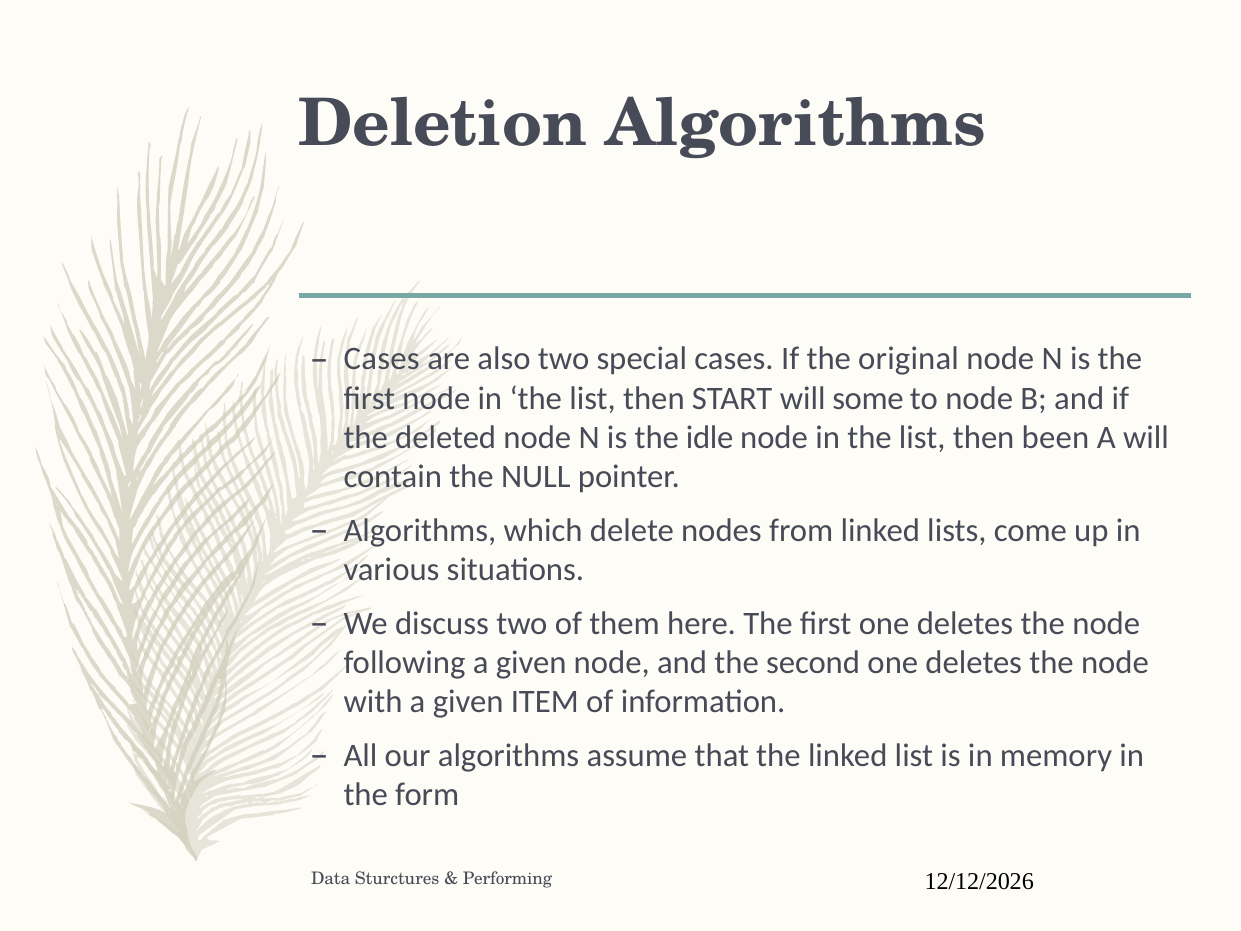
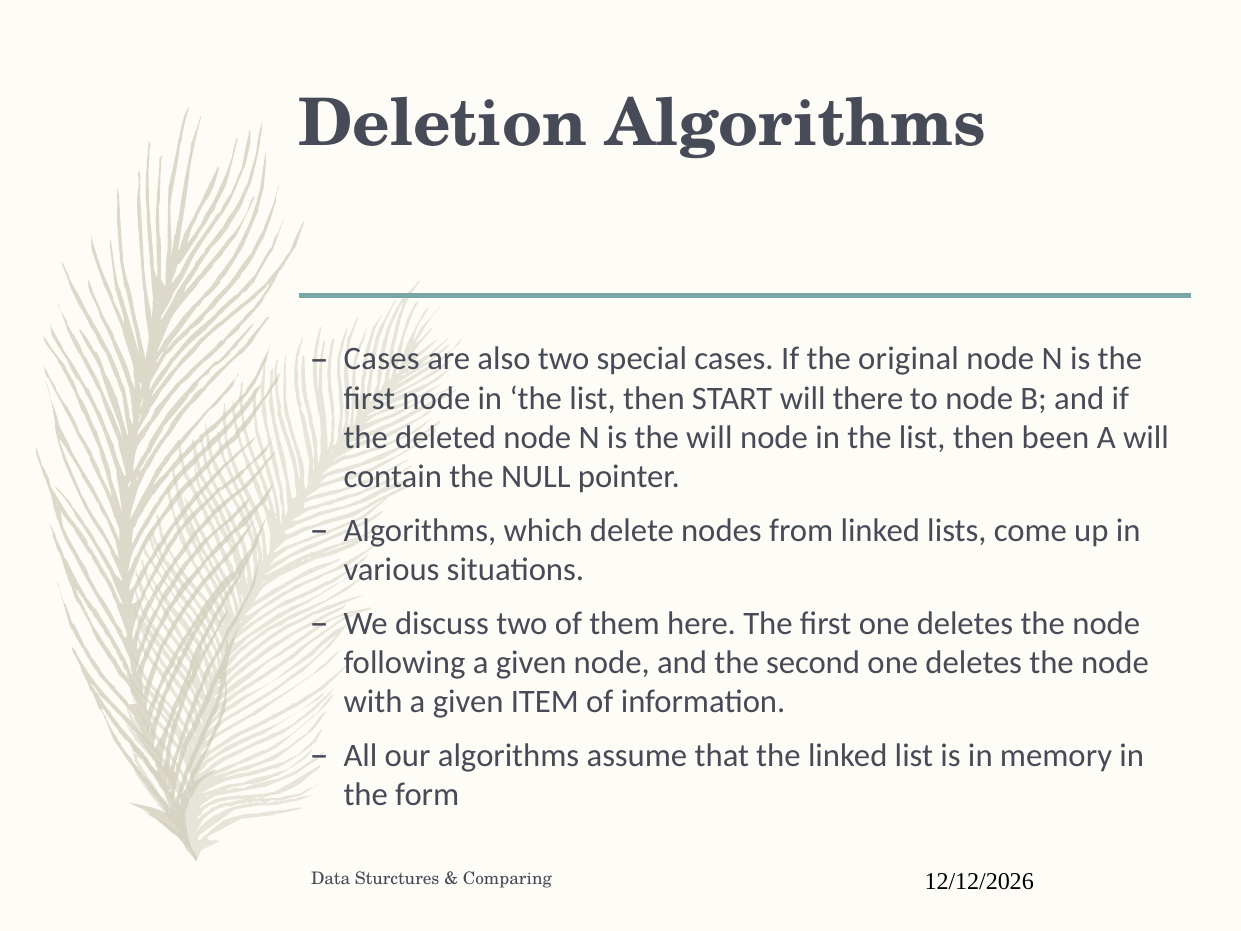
some: some -> there (868, 398)
the idle: idle -> will (709, 437)
Performing: Performing -> Comparing (507, 878)
